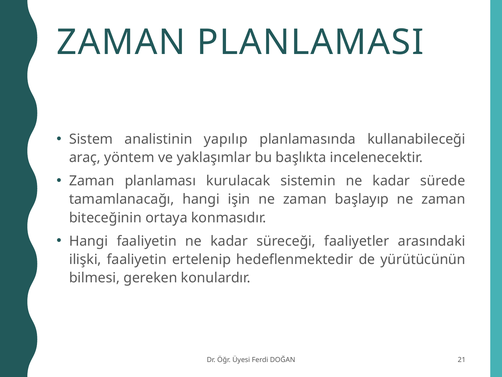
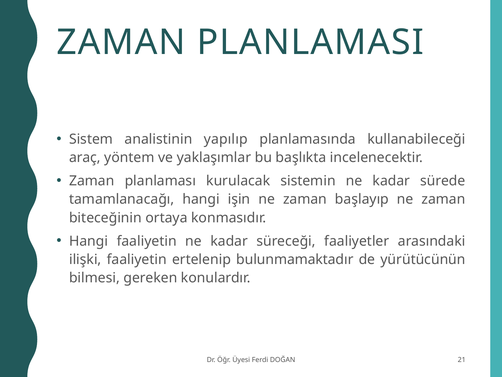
hedeflenmektedir: hedeflenmektedir -> bulunmamaktadır (295, 259)
